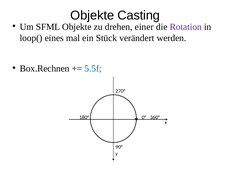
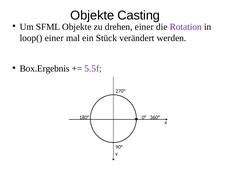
loop( eines: eines -> einer (54, 38)
Box.Rechnen: Box.Rechnen -> Box.Ergebnis (45, 68)
5.5f colour: blue -> purple (93, 68)
